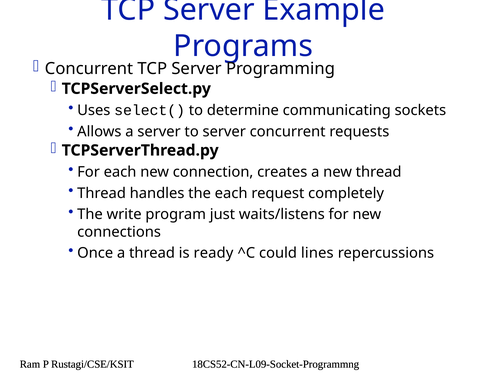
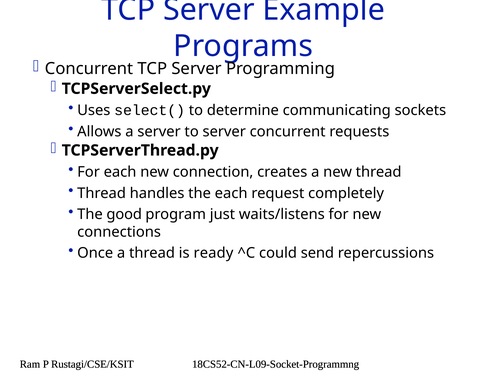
write: write -> good (124, 214)
lines: lines -> send (317, 253)
